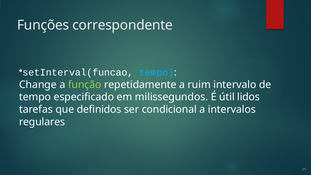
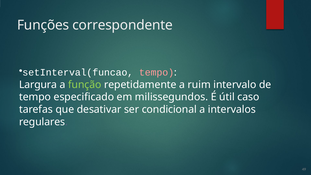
tempo colour: light blue -> pink (157, 72)
Change: Change -> Largura (38, 85)
lidos: lidos -> caso (248, 97)
definidos: definidos -> desativar (99, 109)
